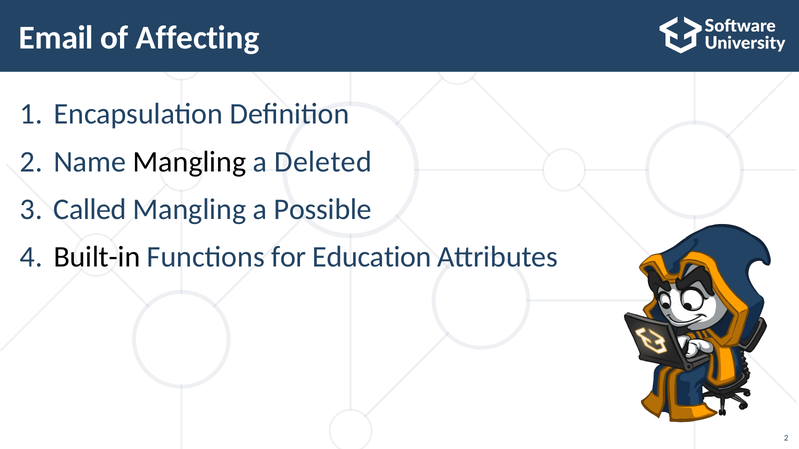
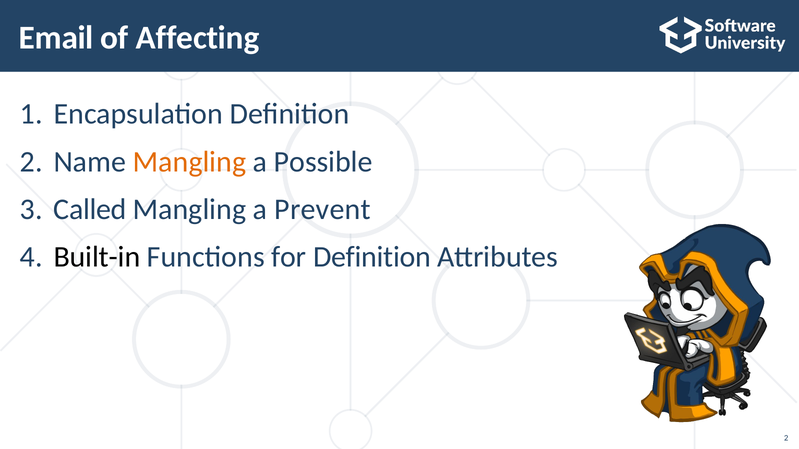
Mangling colour: black -> orange (189, 162)
Deleted: Deleted -> Possible (323, 162)
Possible: Possible -> Prevent (323, 210)
for Education: Education -> Definition (372, 257)
